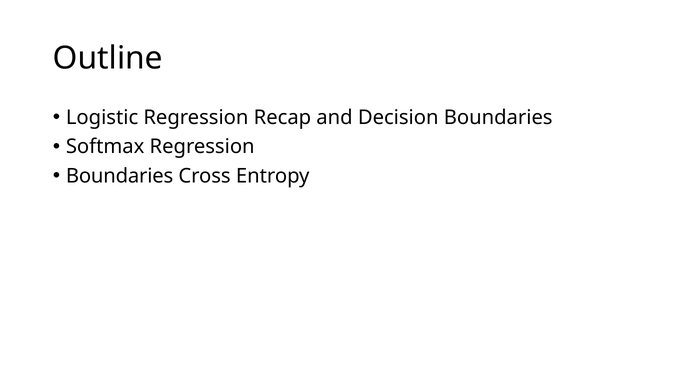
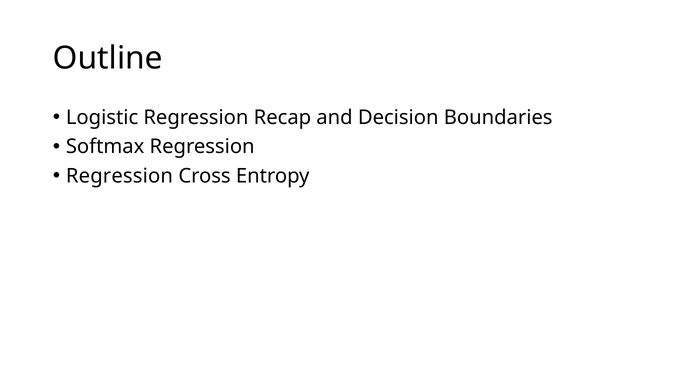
Boundaries: Boundaries -> Regression (119, 176)
